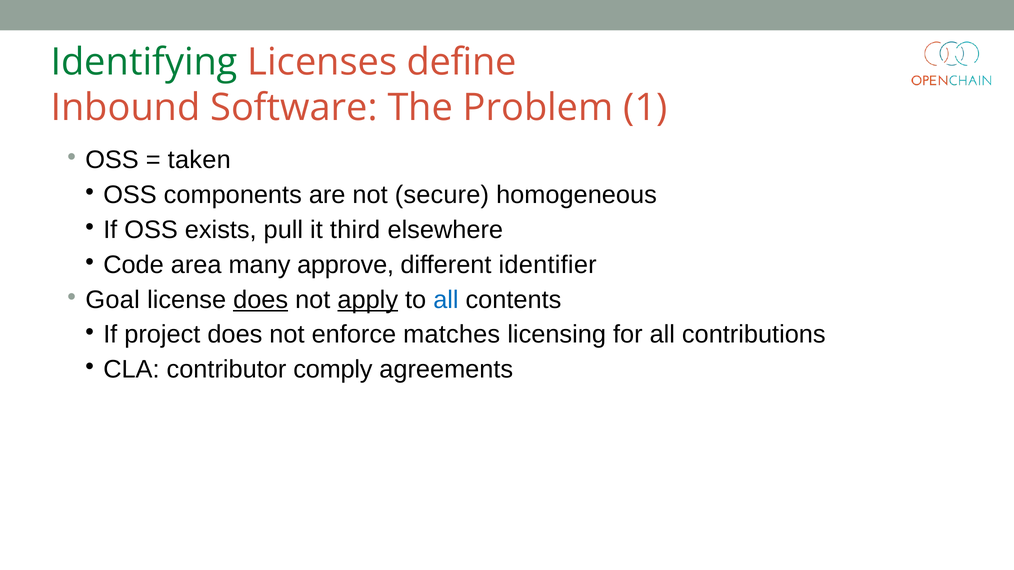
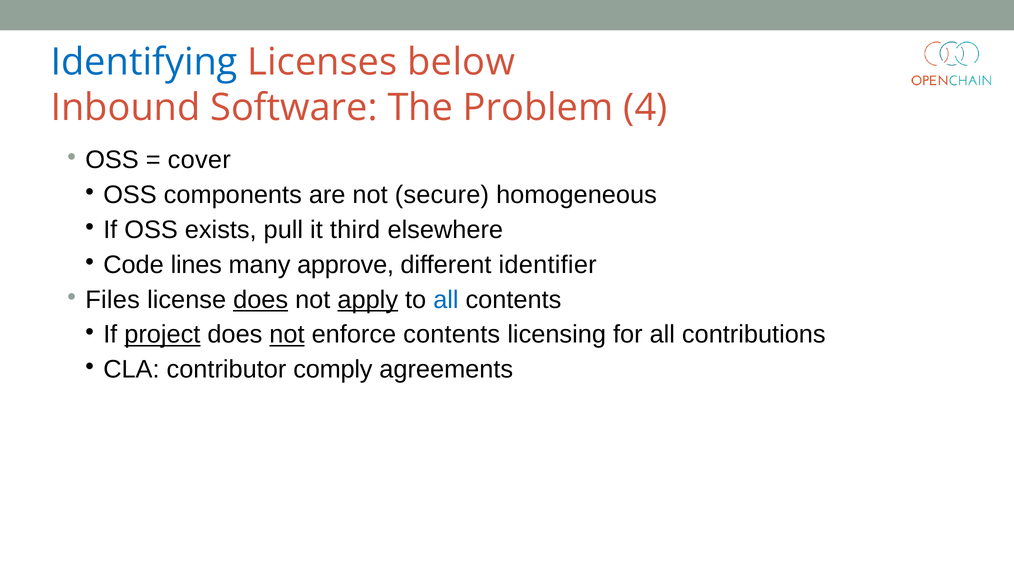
Identifying colour: green -> blue (144, 62)
define: define -> below (461, 62)
1: 1 -> 4 (645, 108)
taken: taken -> cover (199, 160)
area: area -> lines (196, 265)
Goal: Goal -> Files (113, 300)
project underline: none -> present (162, 335)
not underline: none -> present (287, 335)
enforce matches: matches -> contents (452, 335)
